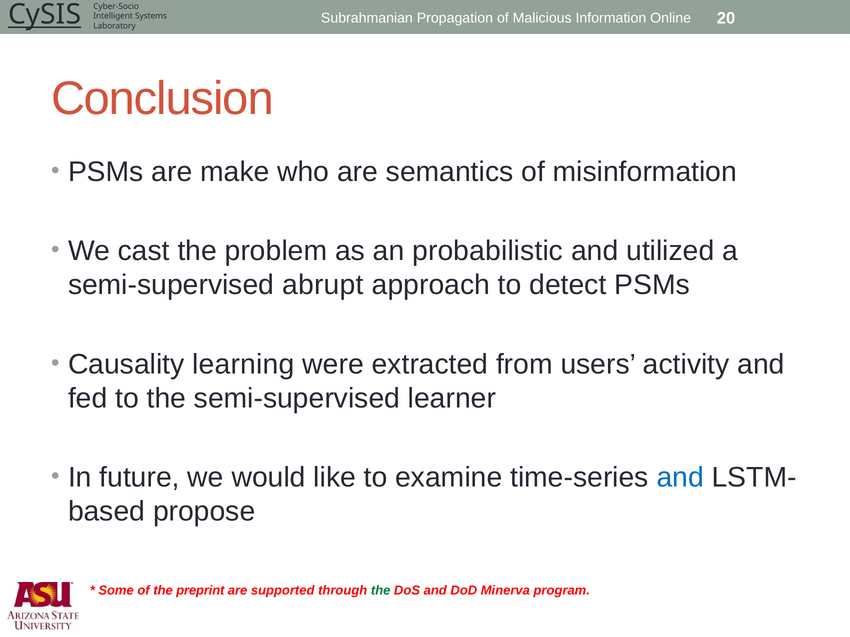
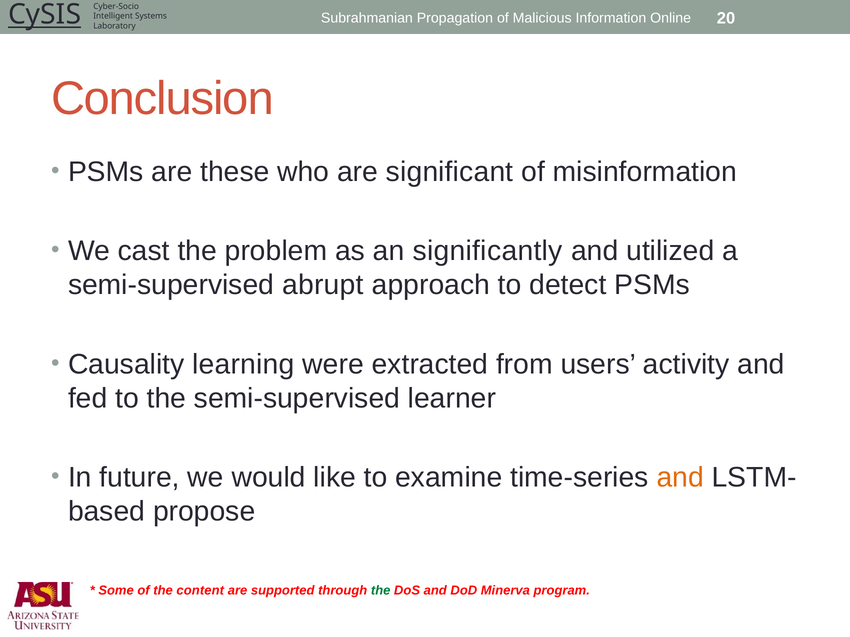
make: make -> these (235, 172)
semantics: semantics -> significant (450, 172)
probabilistic: probabilistic -> significantly (488, 251)
and colour: blue -> orange (680, 478)
preprint: preprint -> content (200, 591)
